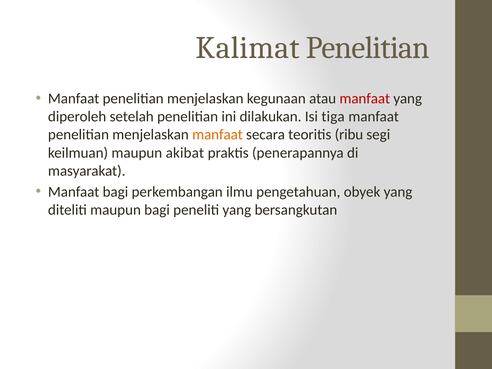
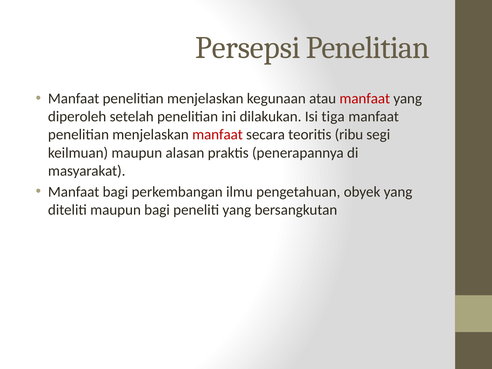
Kalimat: Kalimat -> Persepsi (248, 48)
manfaat colour: orange -> red (217, 135)
akibat: akibat -> alasan (185, 153)
